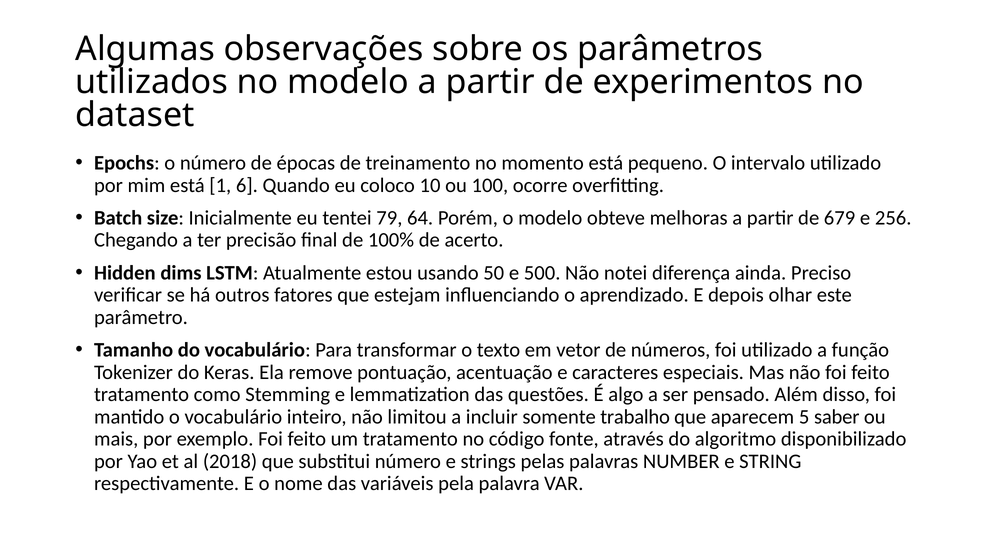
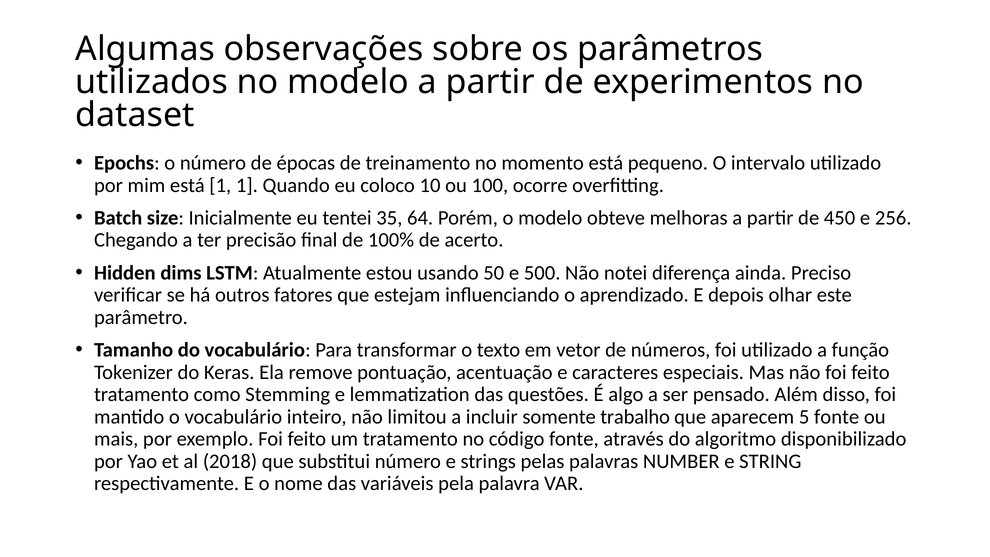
1 6: 6 -> 1 (247, 185)
79: 79 -> 35 (389, 218)
679: 679 -> 450 (840, 218)
5 saber: saber -> fonte (837, 417)
